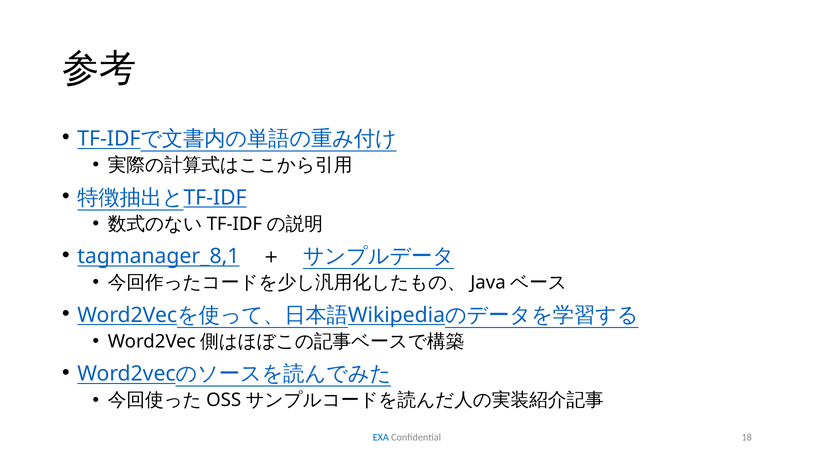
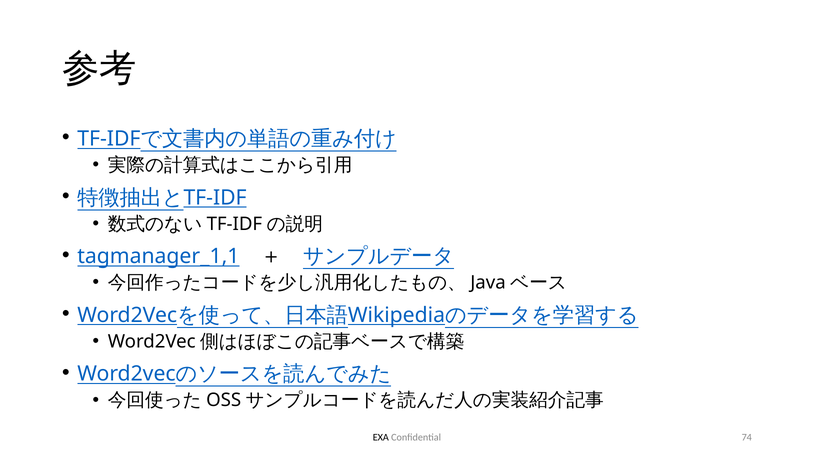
tagmanager_8,1: tagmanager_8,1 -> tagmanager_1,1 (158, 256)
EXA colour: blue -> black (381, 437)
18: 18 -> 74 (747, 437)
